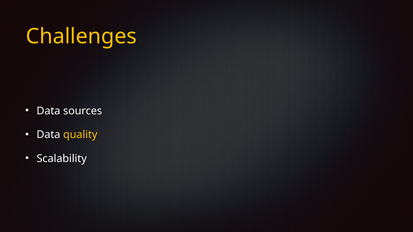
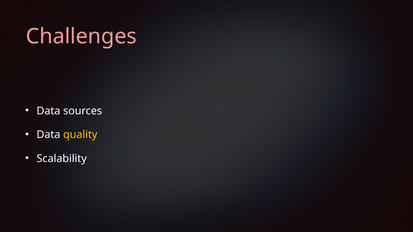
Challenges colour: yellow -> pink (81, 37)
